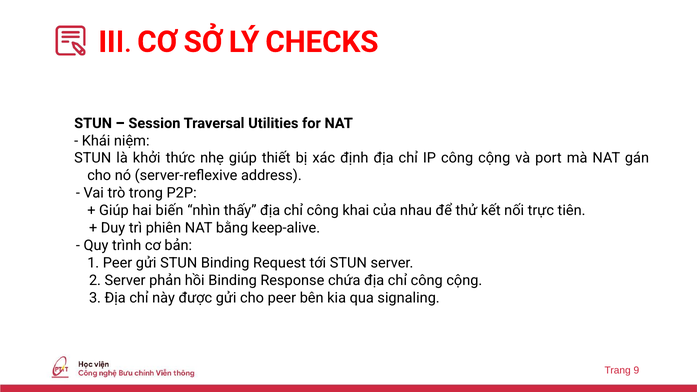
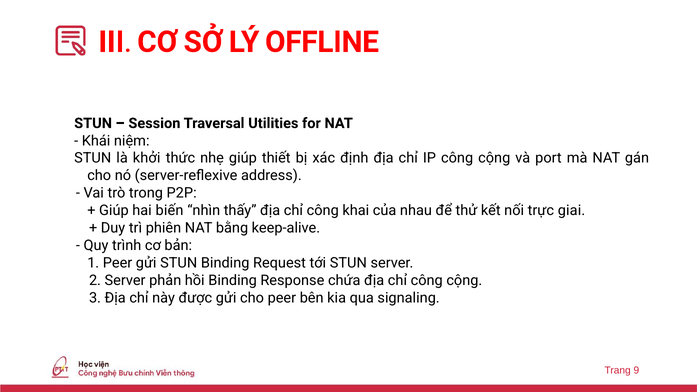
CHECKS: CHECKS -> OFFLINE (322, 42)
tiên: tiên -> giai (572, 211)
